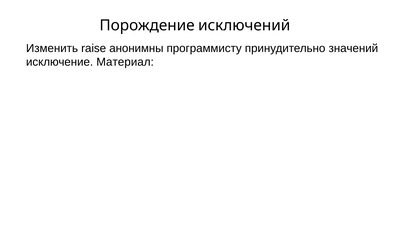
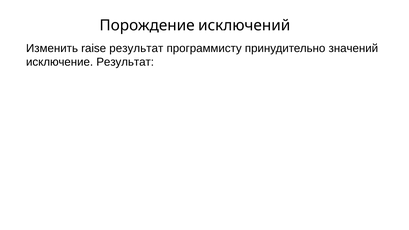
raise анонимны: анонимны -> результат (136, 48)
исключение Материал: Материал -> Результат (125, 62)
